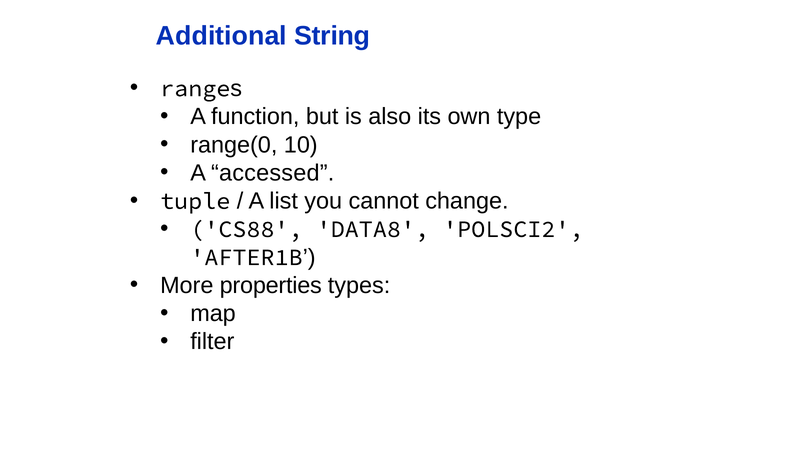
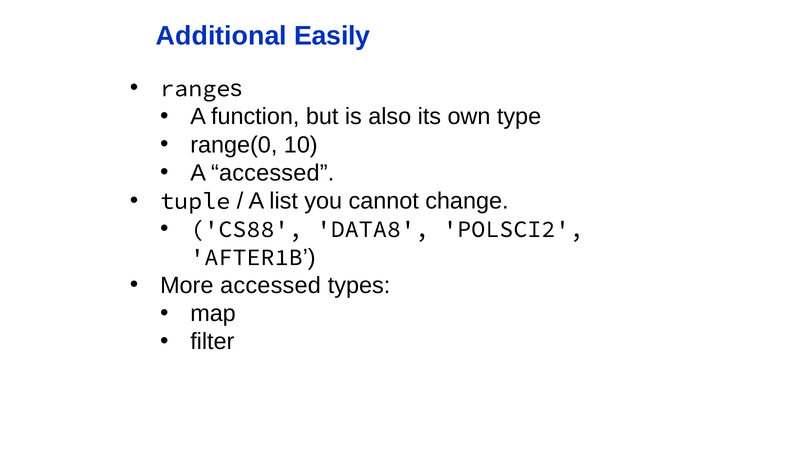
String: String -> Easily (332, 36)
More properties: properties -> accessed (271, 286)
